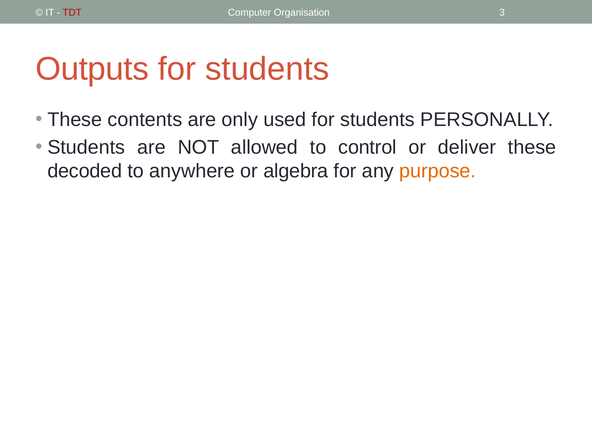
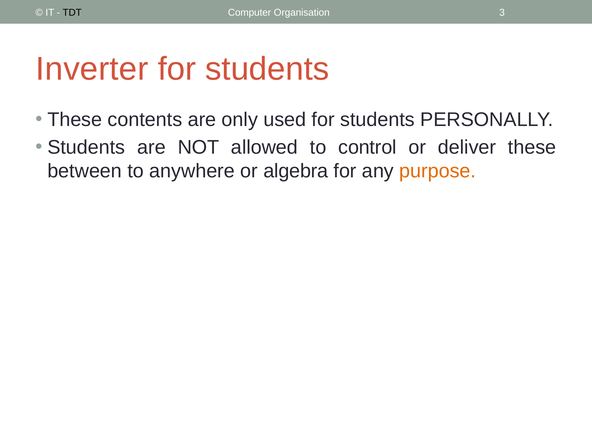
TDT colour: red -> black (72, 13)
Outputs: Outputs -> Inverter (92, 69)
decoded: decoded -> between (85, 171)
